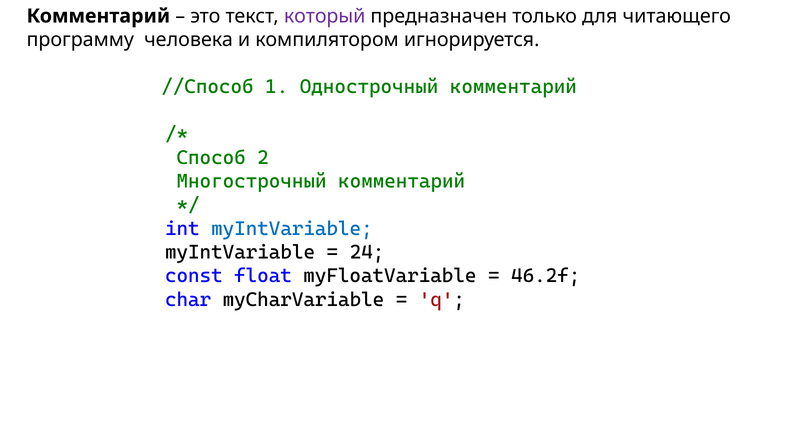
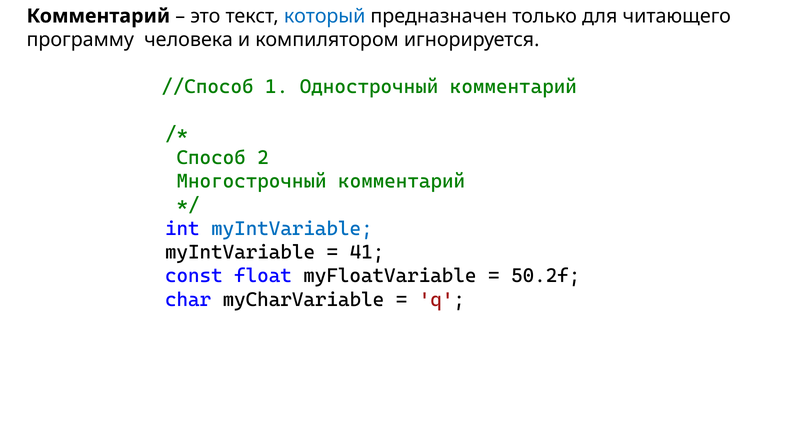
который colour: purple -> blue (325, 16)
24: 24 -> 41 (367, 252)
46.2f: 46.2f -> 50.2f (546, 276)
